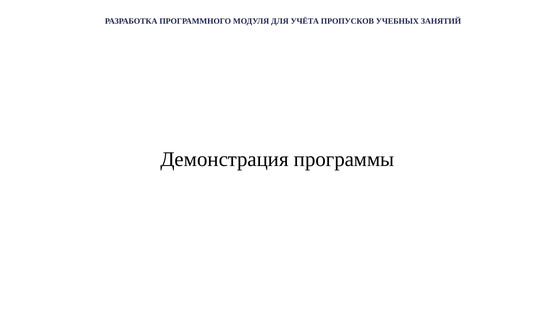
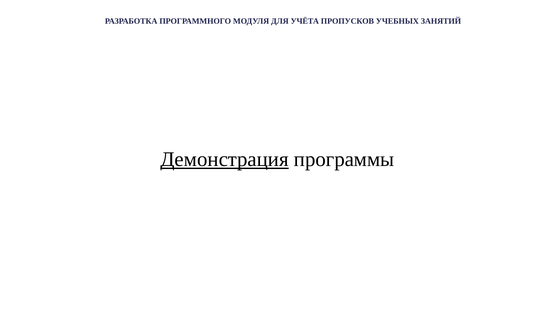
Демонстрация underline: none -> present (225, 159)
